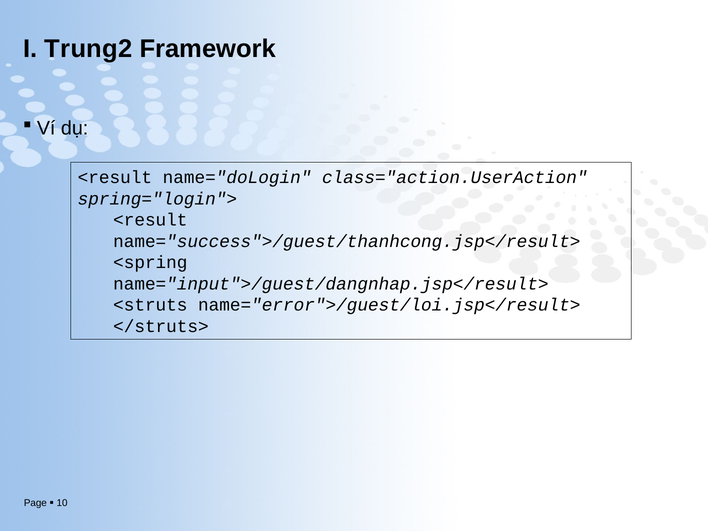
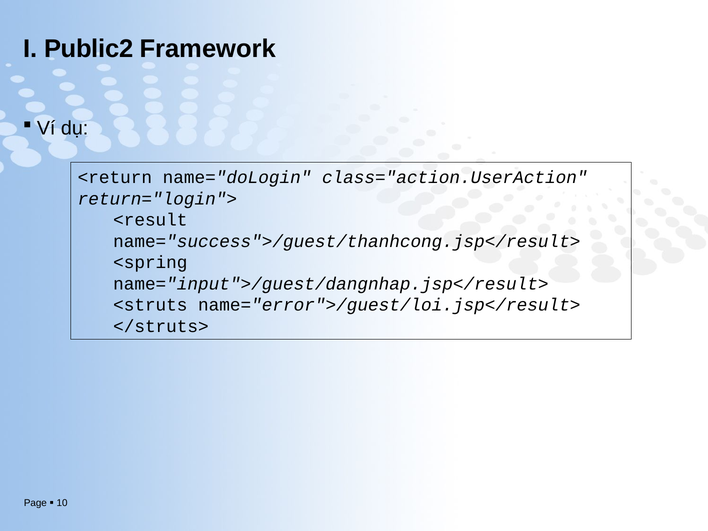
Trung2: Trung2 -> Public2 (89, 49)
<result: <result -> <return (115, 177)
spring="login">: spring="login"> -> return="login"> (157, 199)
